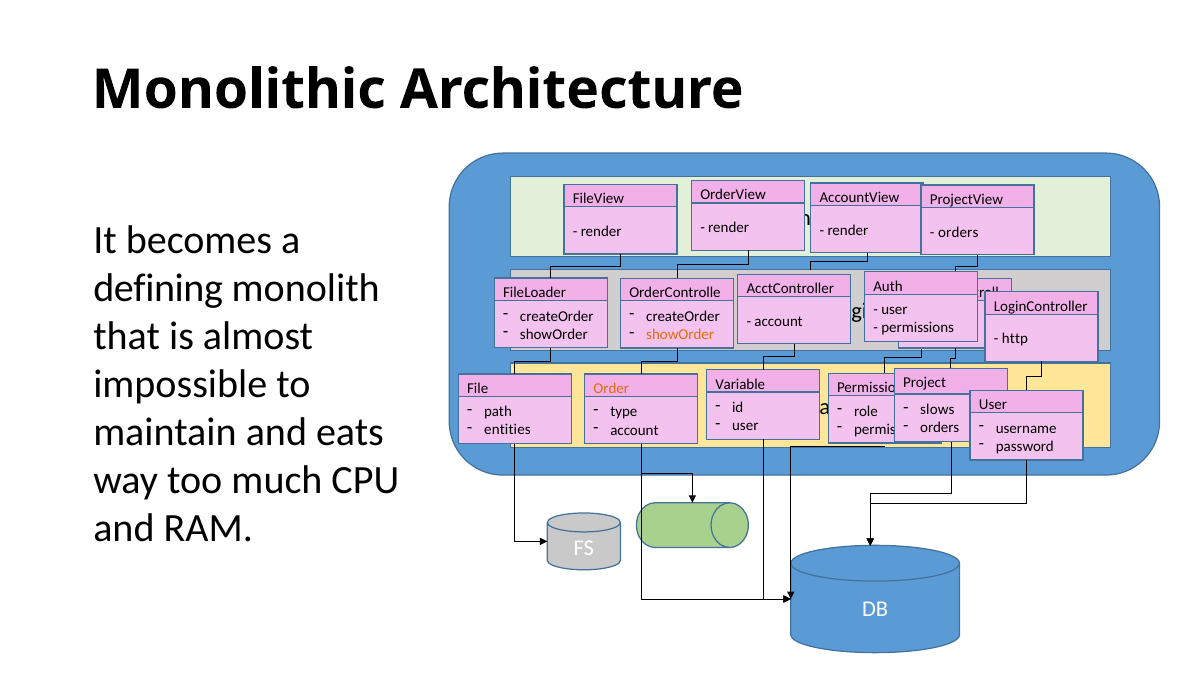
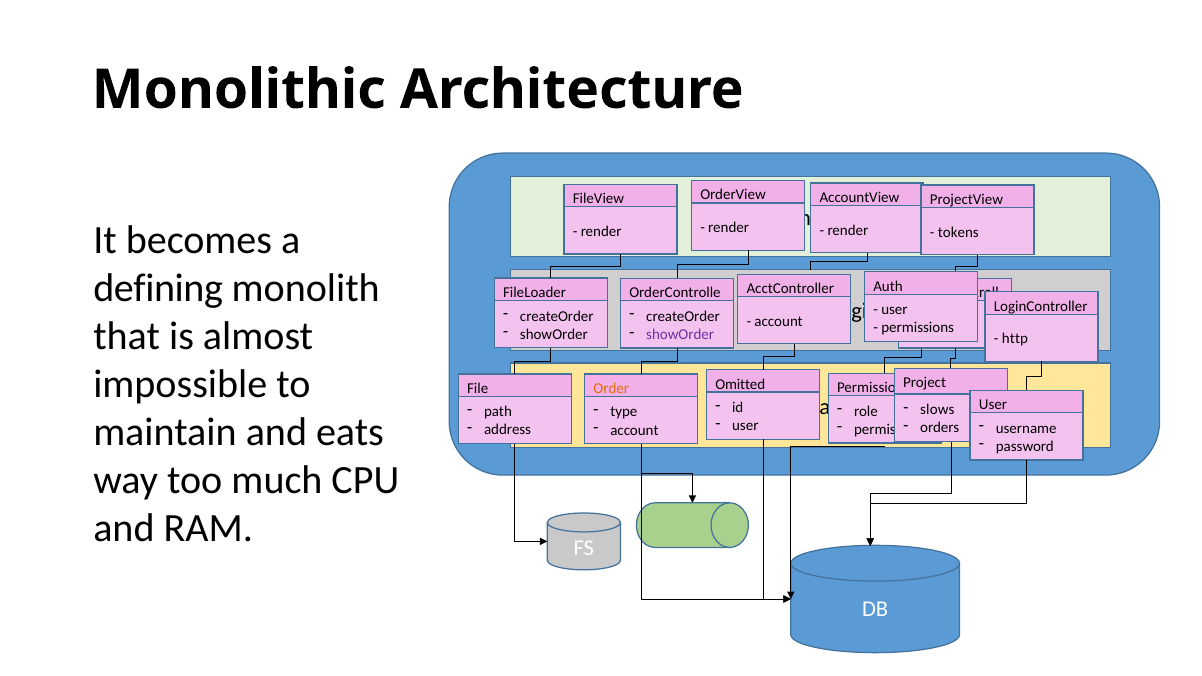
orders: orders -> tokens (958, 232)
showOrder colour: orange -> purple (680, 335)
Variable: Variable -> Omitted (740, 384)
entities: entities -> address (508, 430)
